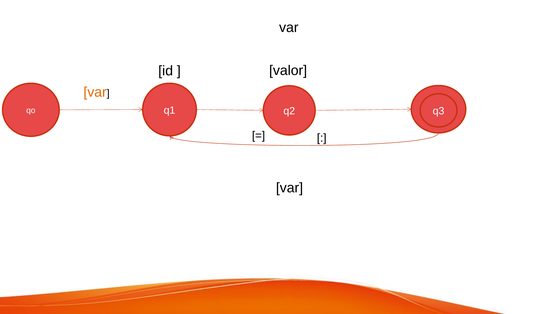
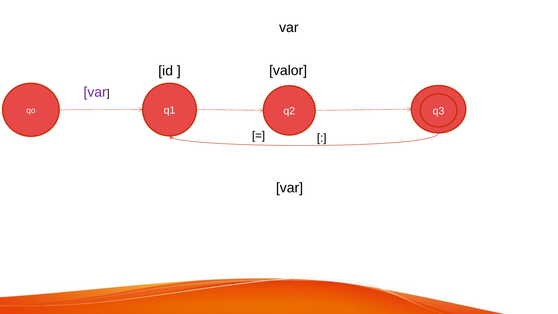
var colour: orange -> purple (95, 92)
